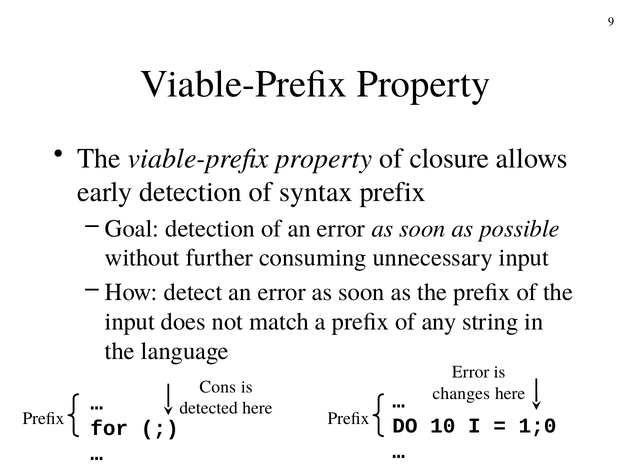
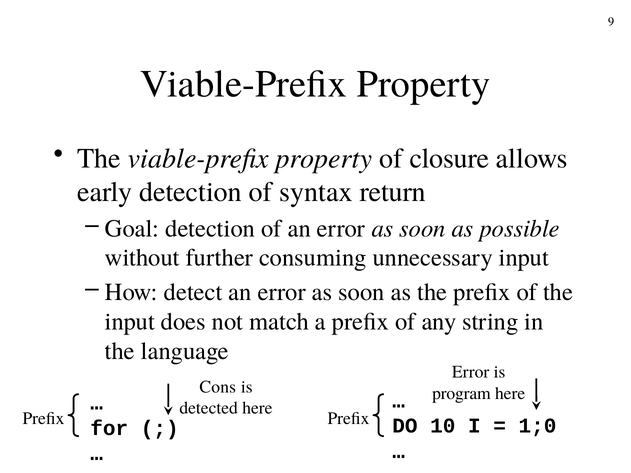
syntax prefix: prefix -> return (393, 192)
changes: changes -> program (461, 393)
